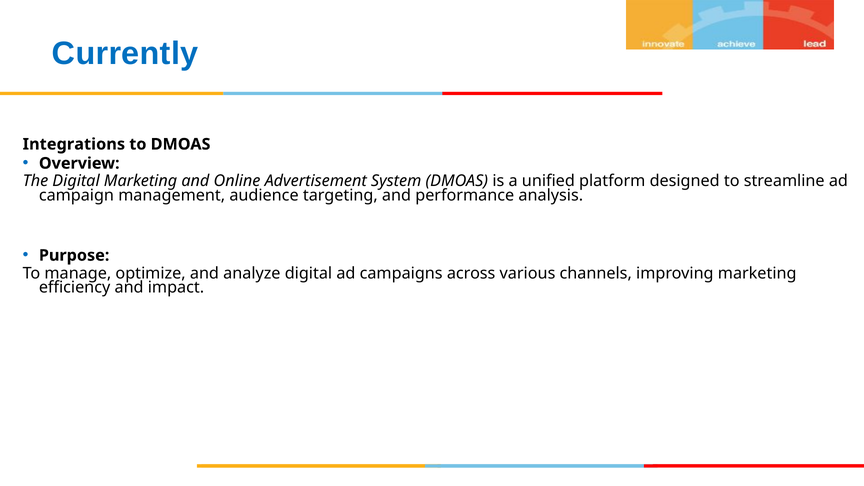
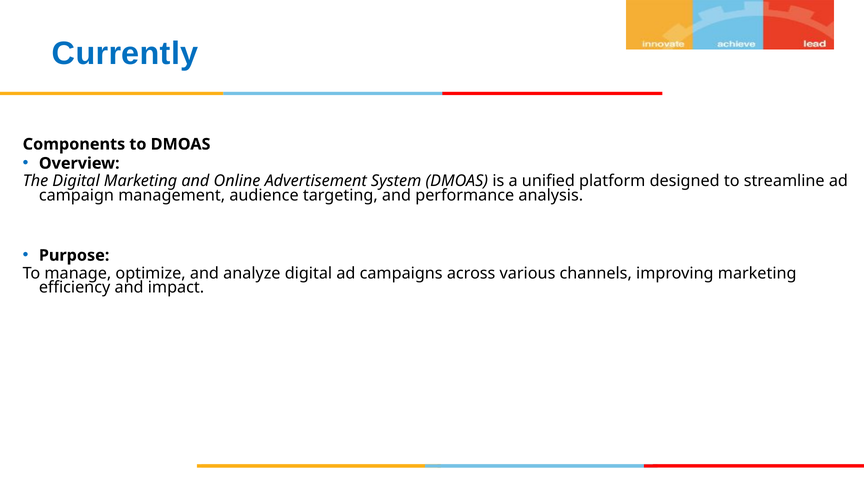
Integrations: Integrations -> Components (74, 144)
